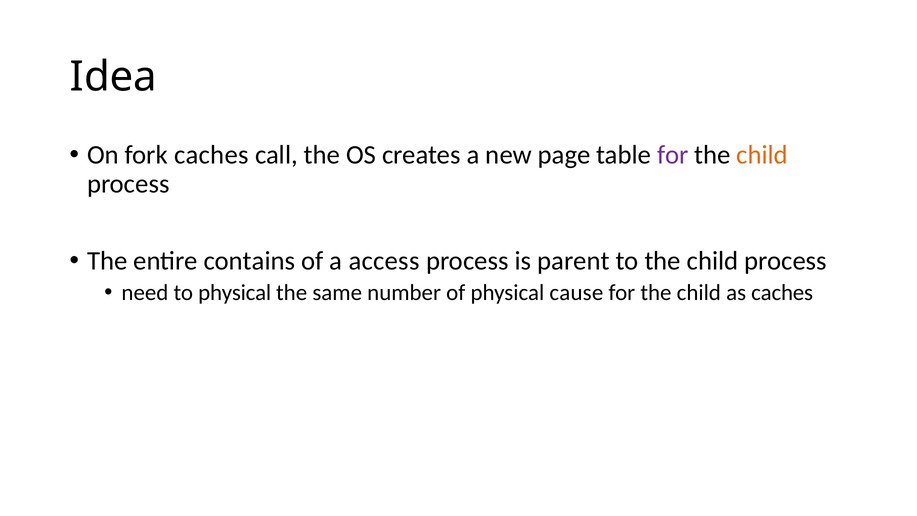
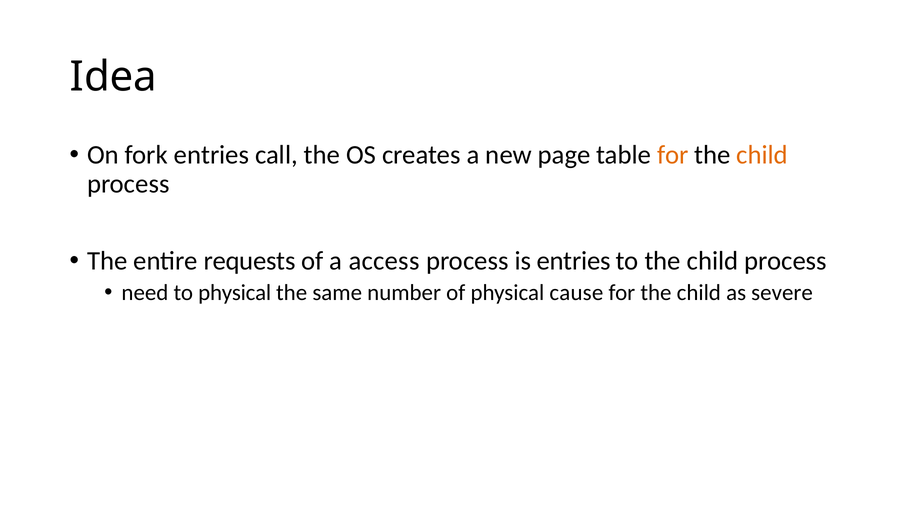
fork caches: caches -> entries (212, 155)
for colour: purple -> orange (673, 155)
contains: contains -> requests (249, 261)
is parent: parent -> entries (574, 261)
as caches: caches -> severe (782, 292)
